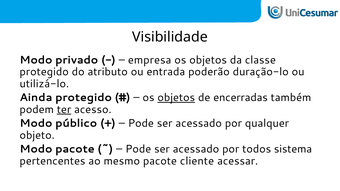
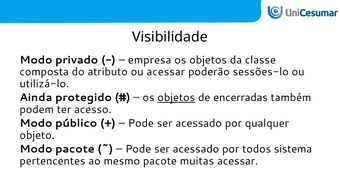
protegido: protegido -> composta (44, 72)
ou entrada: entrada -> acessar (166, 72)
duração-lo: duração-lo -> sessões-lo (261, 72)
ter underline: present -> none (64, 110)
cliente: cliente -> muitas (197, 161)
